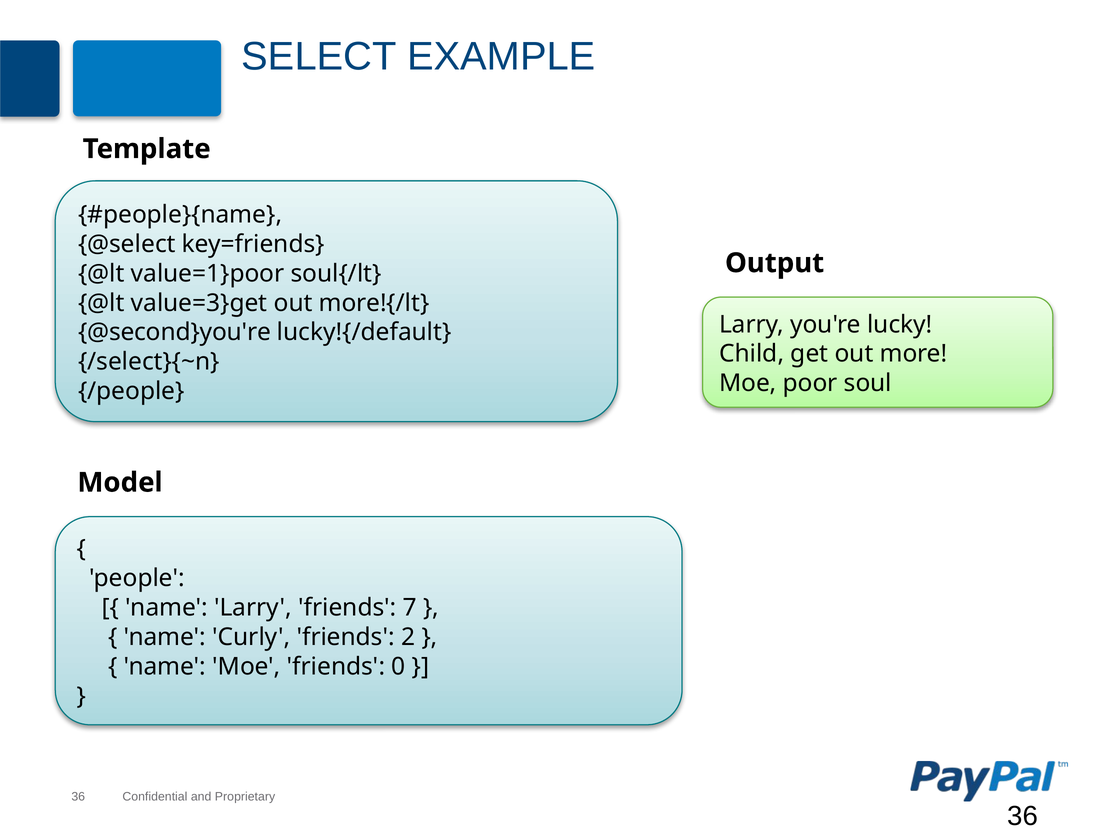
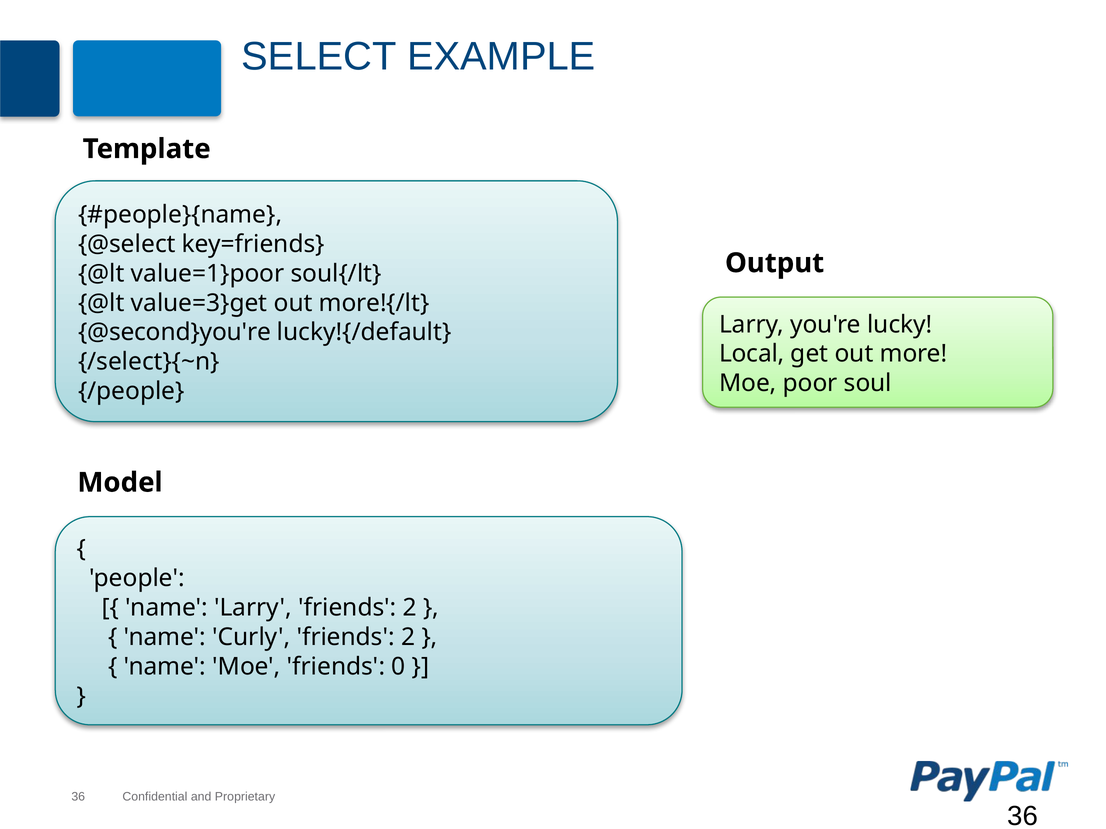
Child: Child -> Local (752, 354)
Larry friends 7: 7 -> 2 (410, 608)
